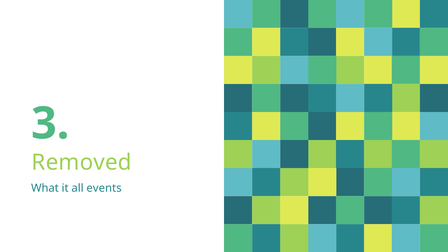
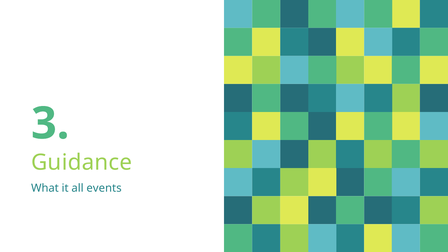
Removed: Removed -> Guidance (82, 162)
